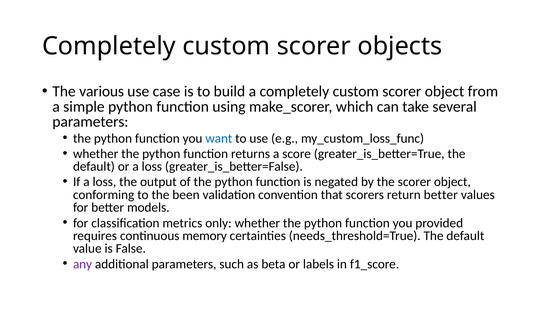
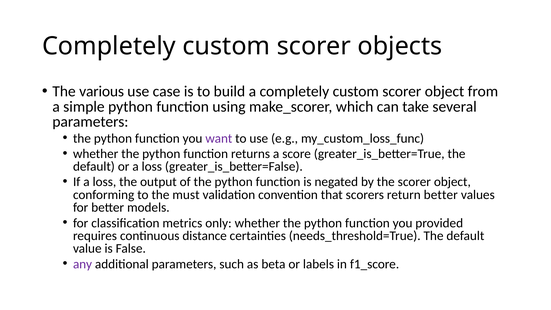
want colour: blue -> purple (219, 138)
been: been -> must (186, 195)
memory: memory -> distance (205, 236)
